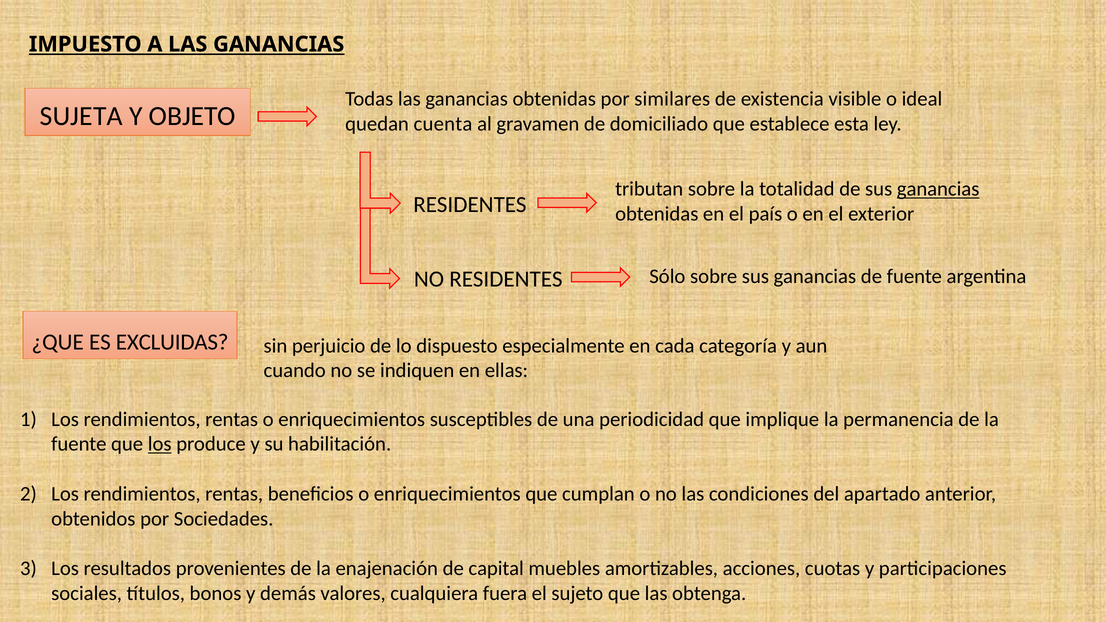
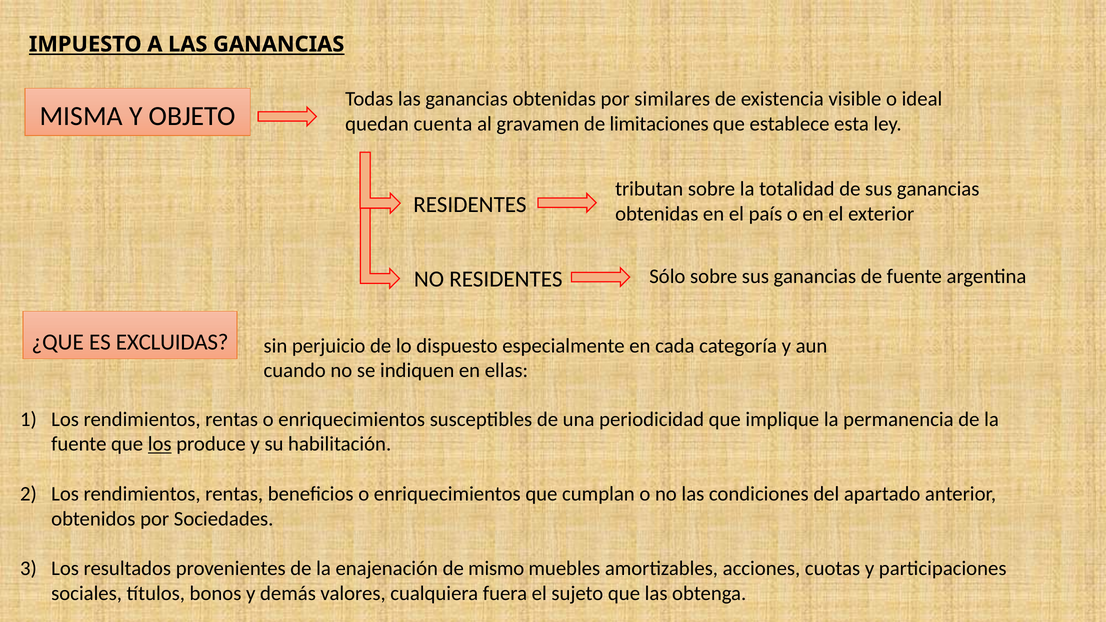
SUJETA: SUJETA -> MISMA (81, 116)
domiciliado: domiciliado -> limitaciones (659, 124)
ganancias underline: present -> none (938, 189)
capital: capital -> mismo (496, 569)
